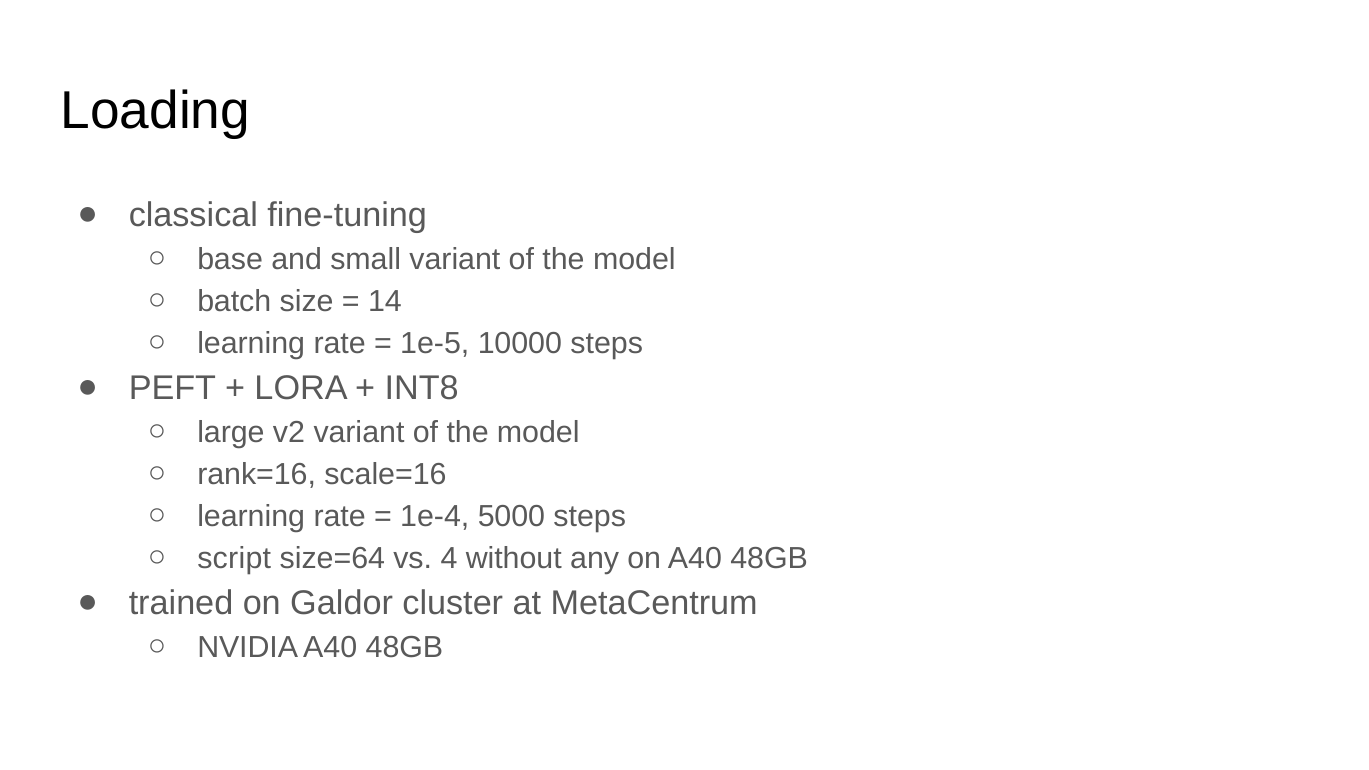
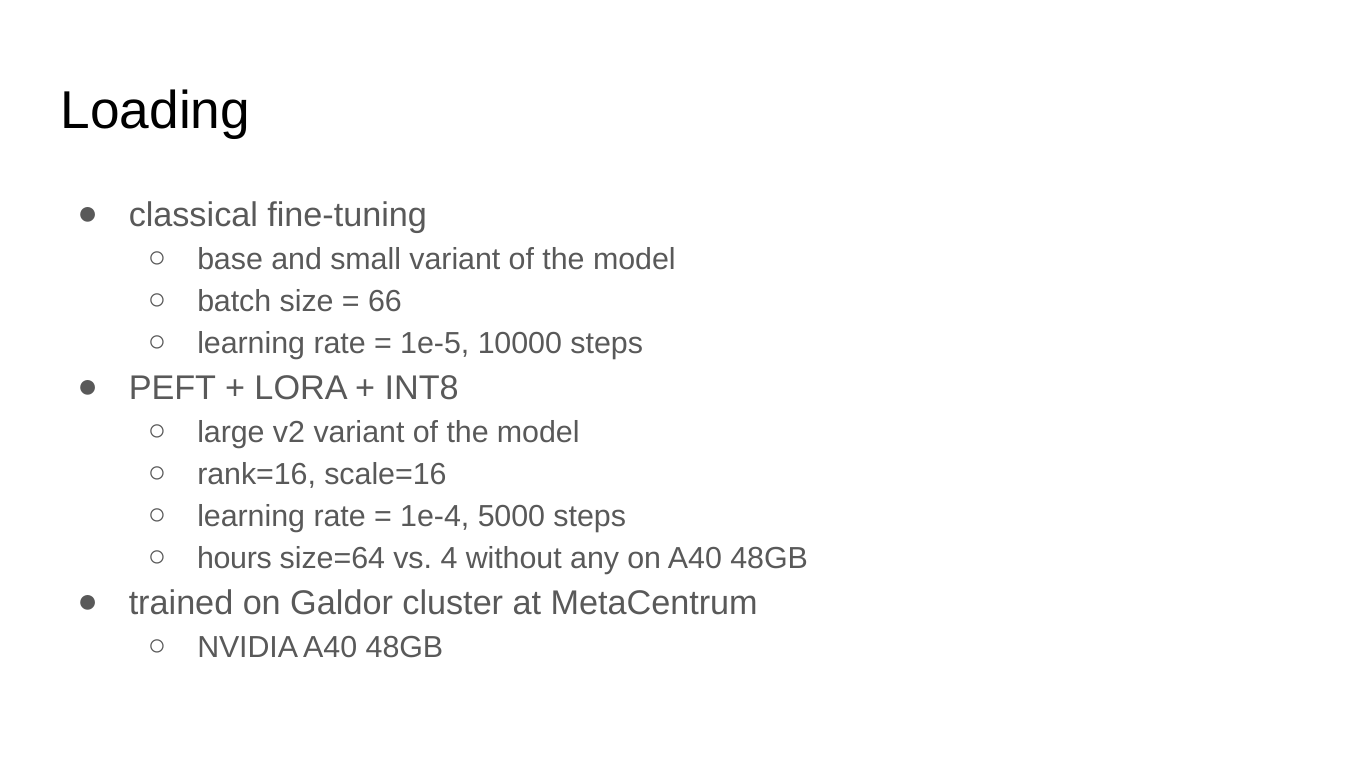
14: 14 -> 66 (385, 301)
script: script -> hours (234, 558)
